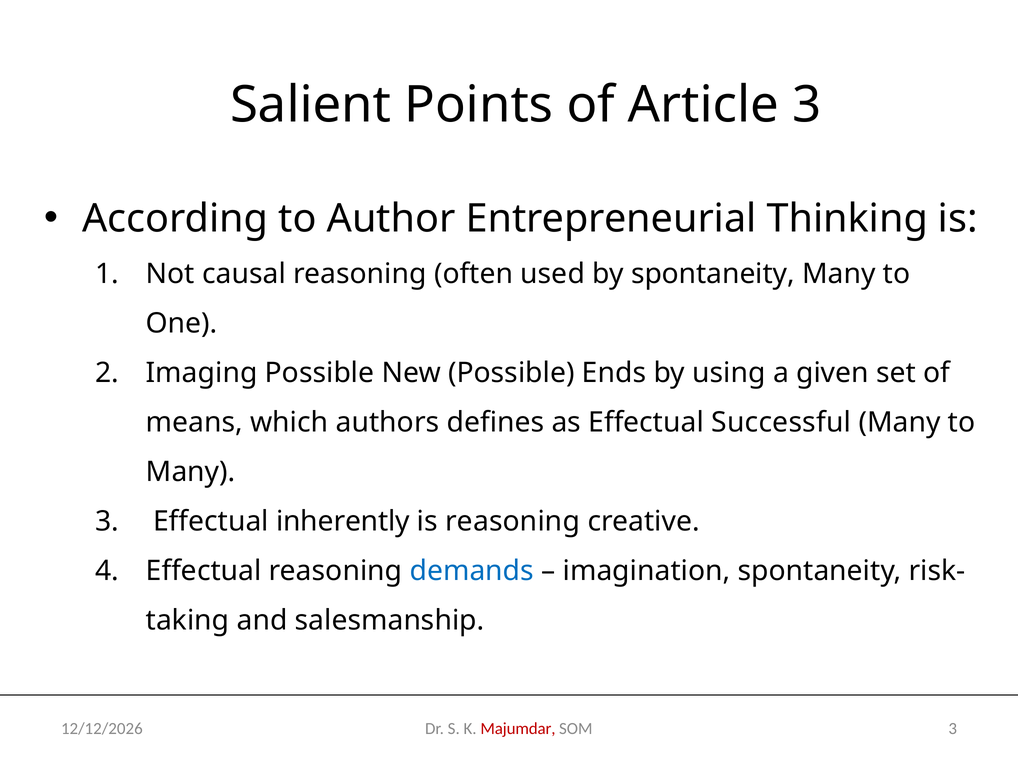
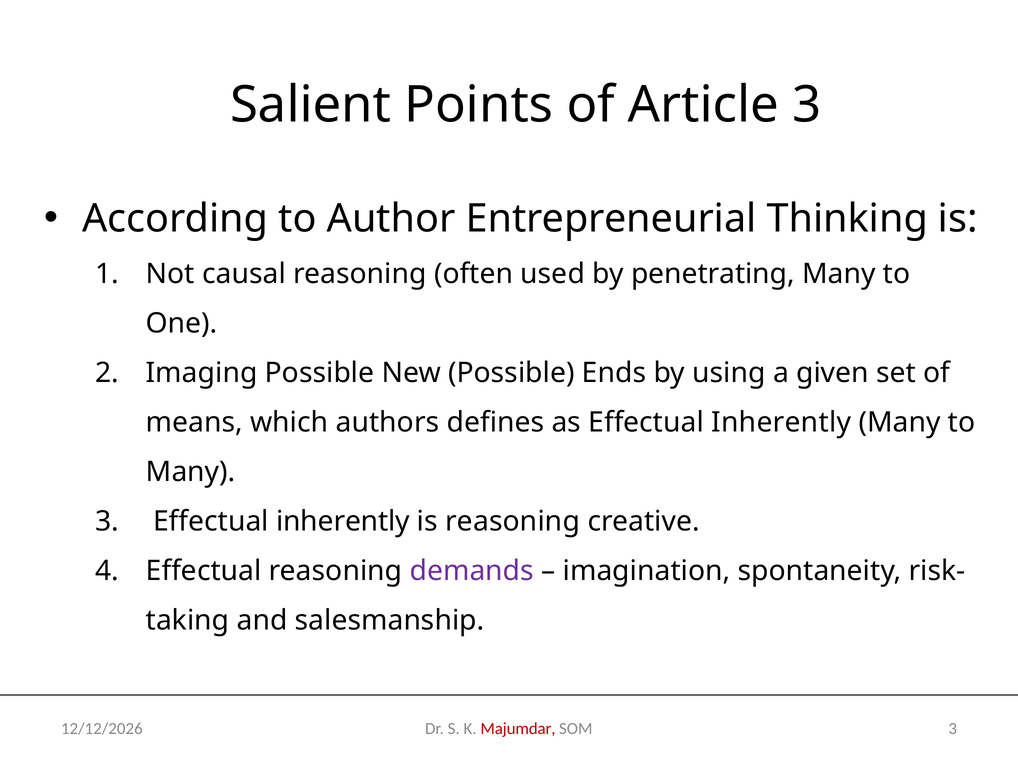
by spontaneity: spontaneity -> penetrating (713, 274)
as Effectual Successful: Successful -> Inherently (781, 423)
demands colour: blue -> purple (472, 571)
